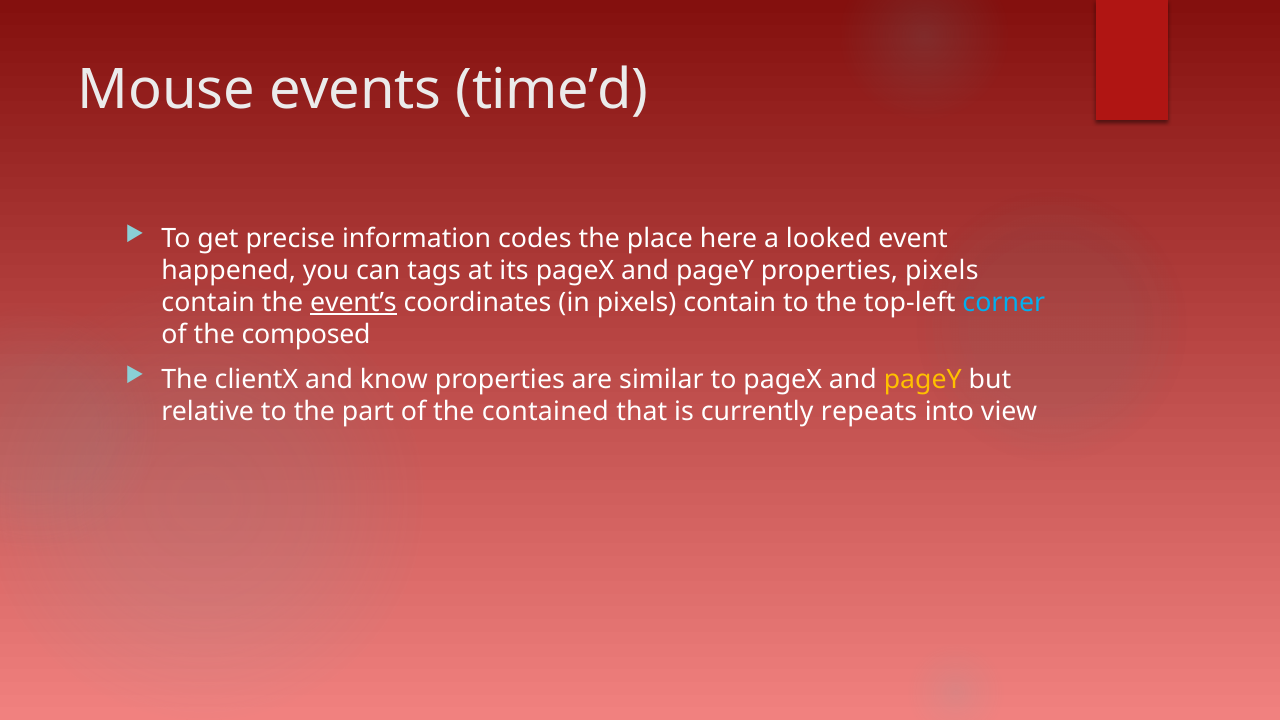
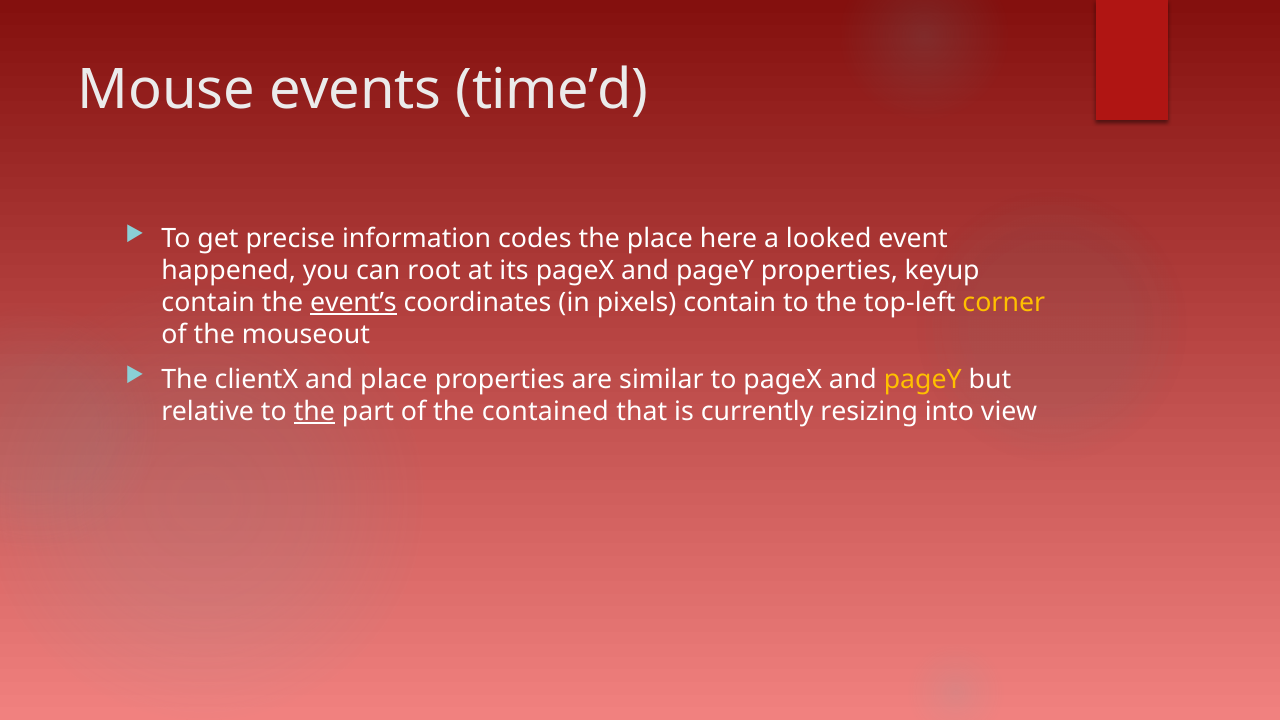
tags: tags -> root (434, 270)
properties pixels: pixels -> keyup (942, 270)
corner colour: light blue -> yellow (1004, 302)
composed: composed -> mouseout (306, 334)
and know: know -> place (394, 380)
the underline: none -> present (314, 412)
repeats: repeats -> resizing (869, 412)
